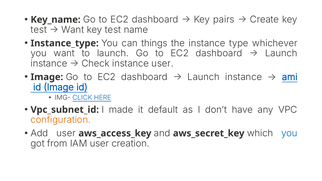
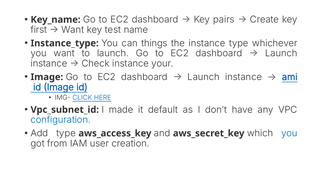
test: test -> first (39, 30)
instance user: user -> your (162, 64)
configuration colour: orange -> blue (61, 120)
Add user: user -> type (66, 133)
